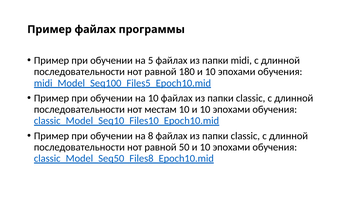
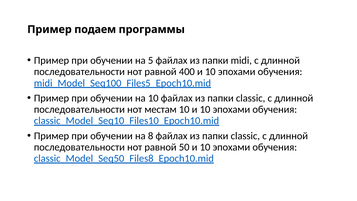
Пример файлах: файлах -> подаем (95, 29)
180: 180 -> 400 (187, 72)
